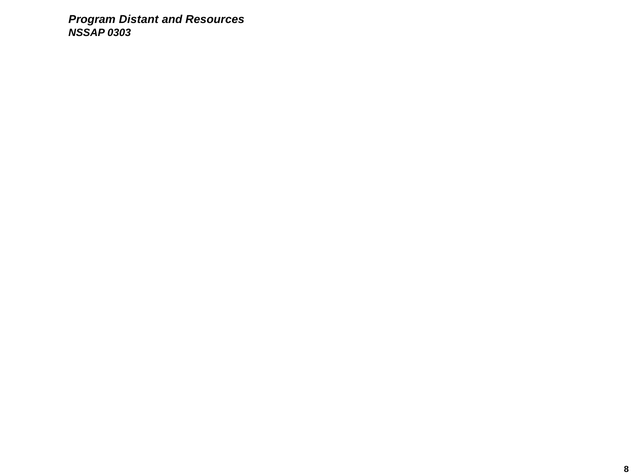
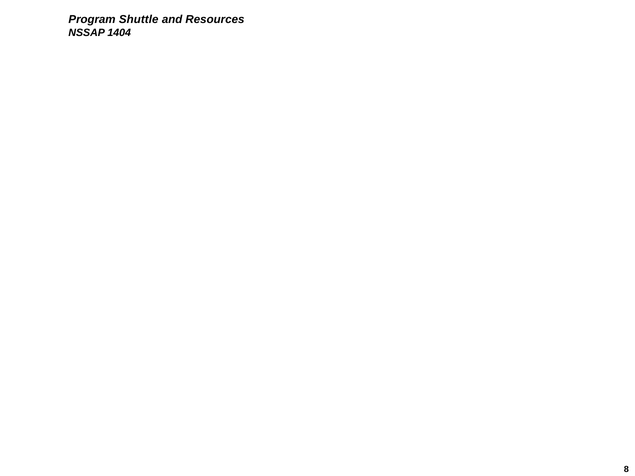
Distant: Distant -> Shuttle (139, 19)
0303: 0303 -> 1404 (119, 33)
